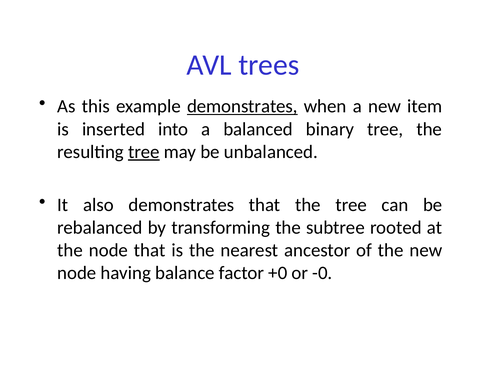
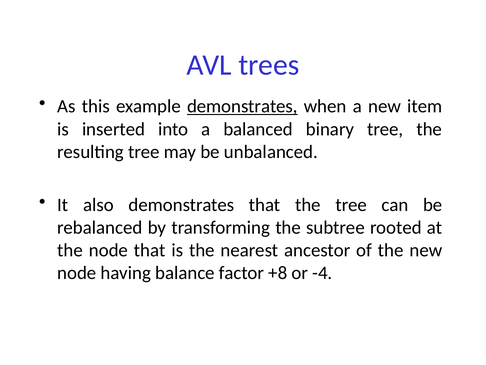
tree underline: present -> none (144, 152)
+0: +0 -> +8 (278, 273)
-0: -0 -> -4 (322, 273)
